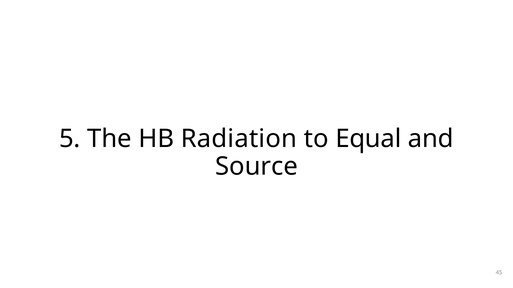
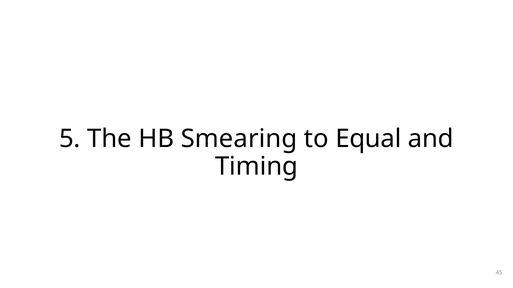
Radiation: Radiation -> Smearing (239, 139)
Source: Source -> Timing (257, 167)
